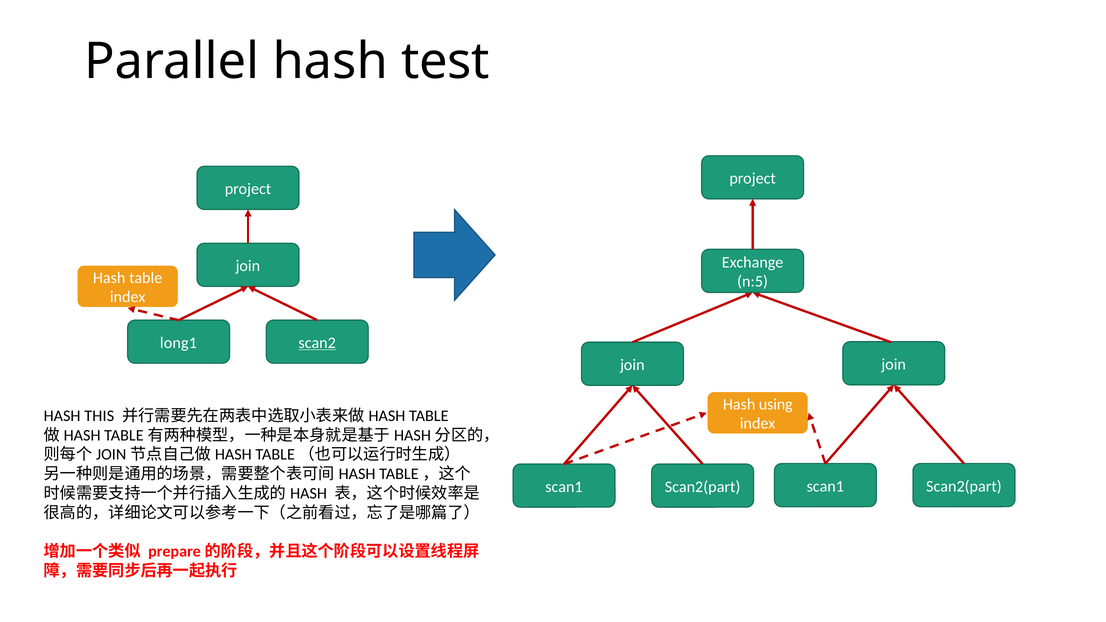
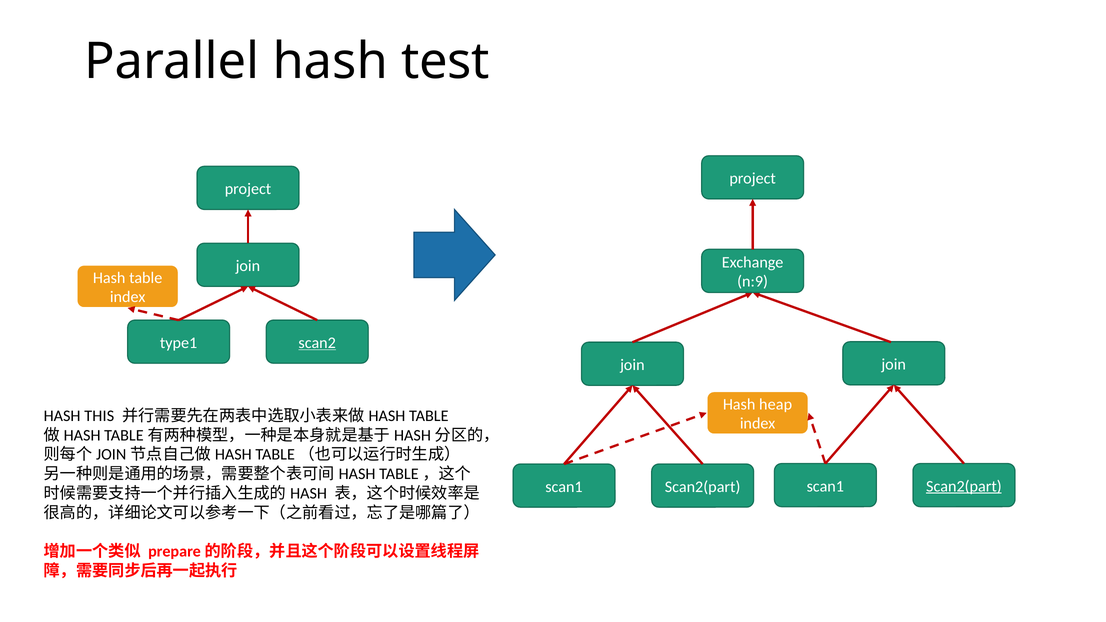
n:5: n:5 -> n:9 (753, 282)
long1: long1 -> type1 (179, 343)
using: using -> heap (776, 404)
Scan2(part underline: none -> present (964, 486)
